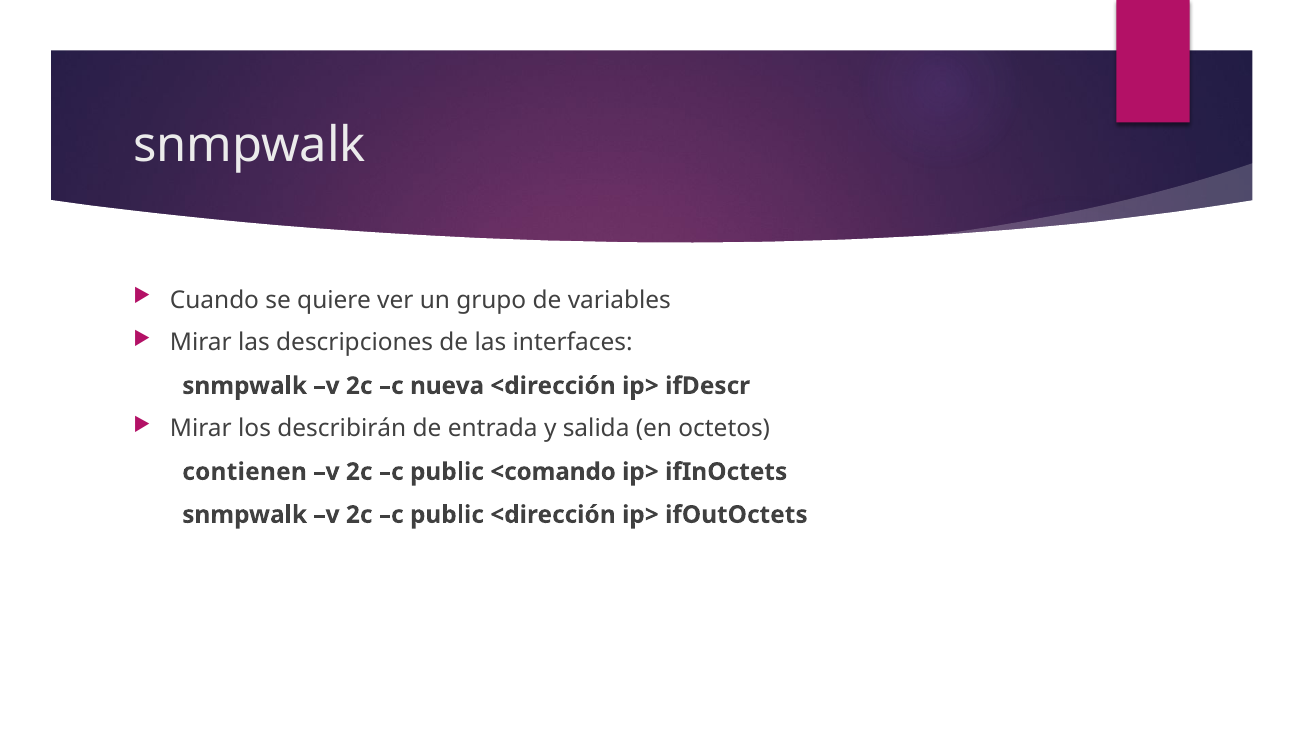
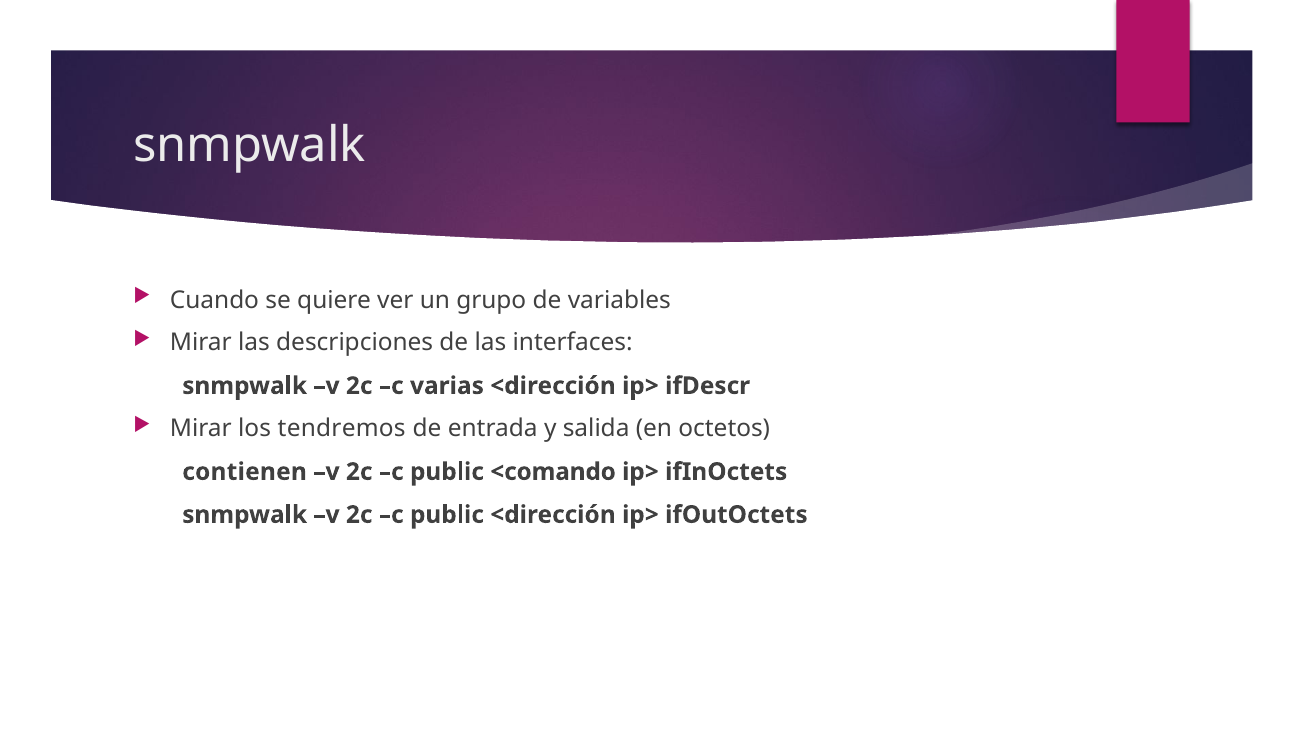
nueva: nueva -> varias (447, 386)
describirán: describirán -> tendremos (342, 429)
